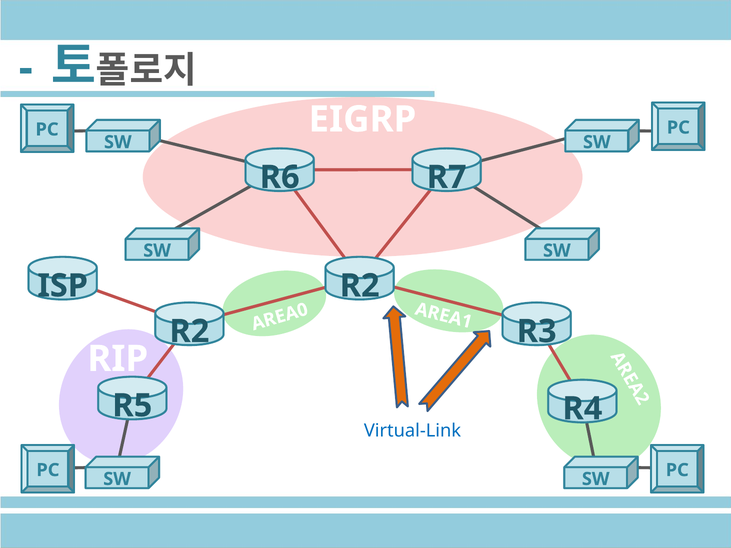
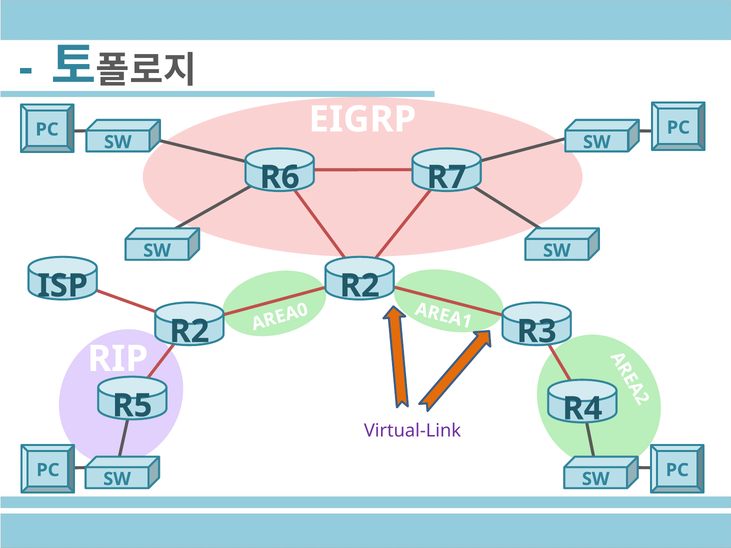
Virtual-Link colour: blue -> purple (412, 431)
